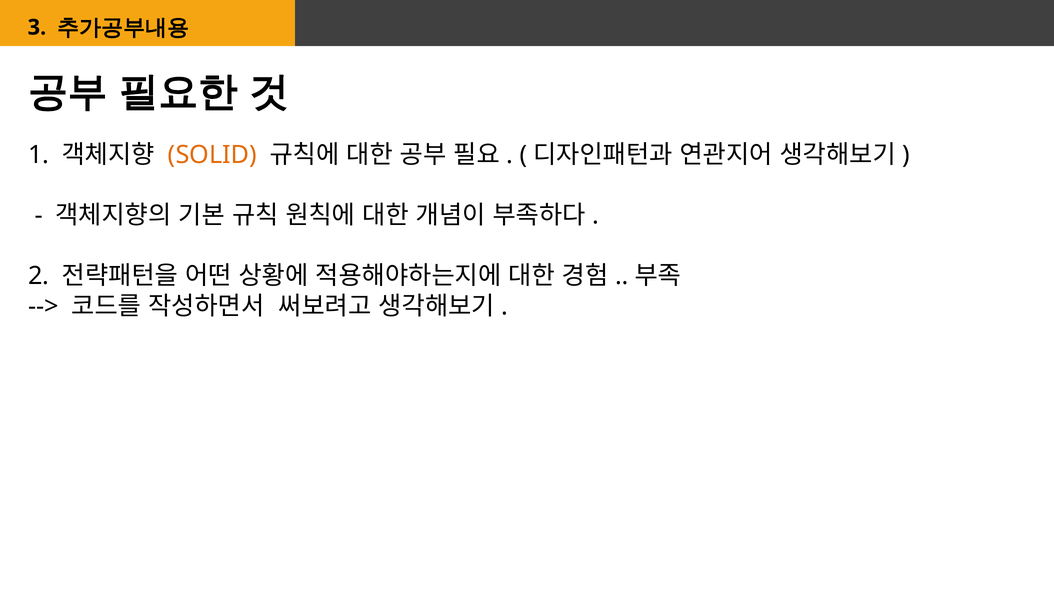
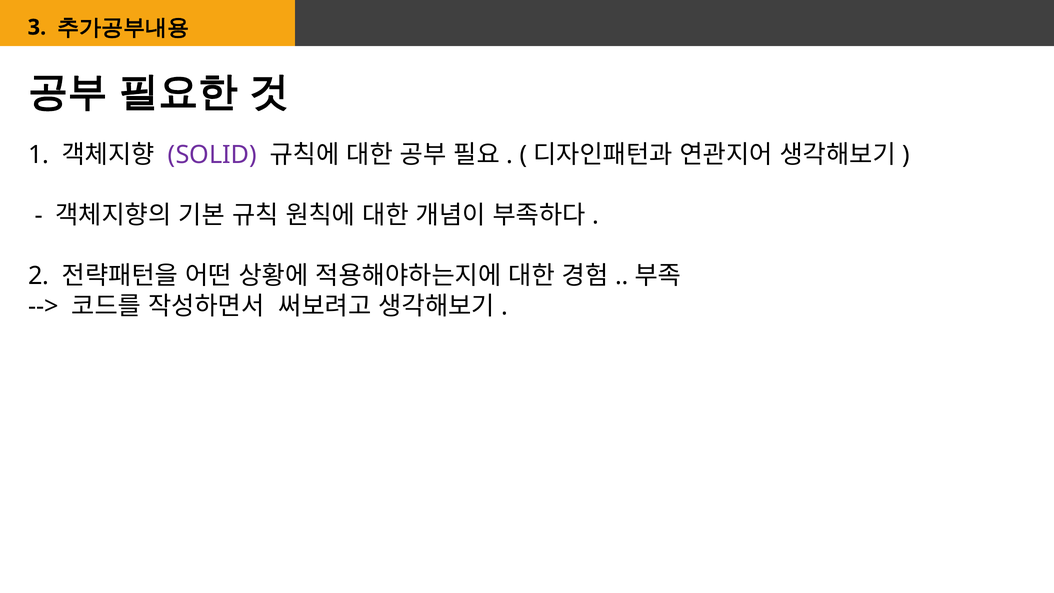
SOLID colour: orange -> purple (212, 155)
